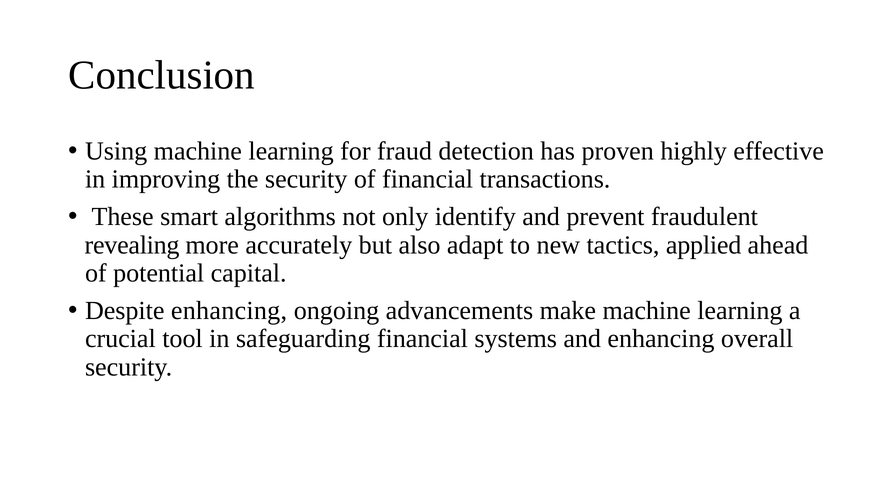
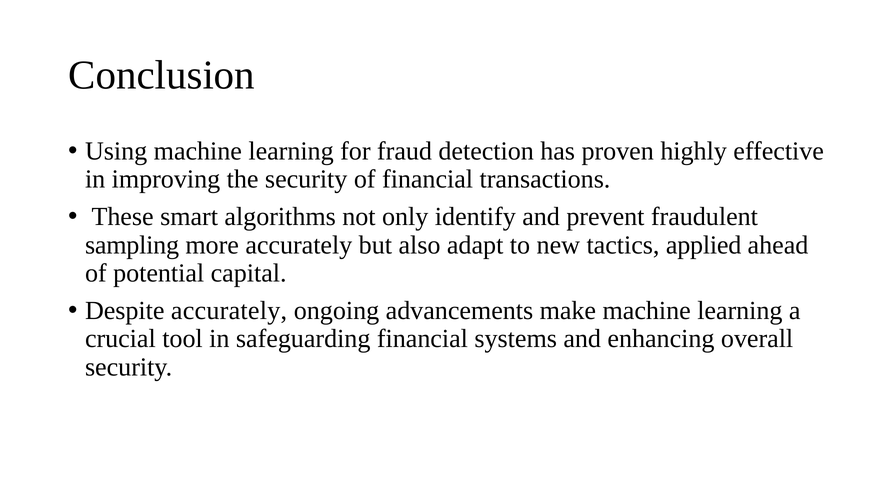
revealing: revealing -> sampling (132, 245)
Despite enhancing: enhancing -> accurately (229, 311)
